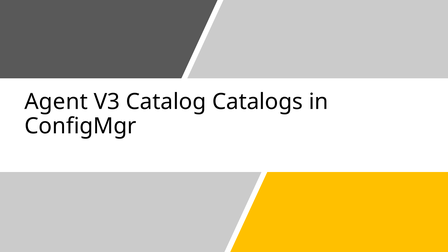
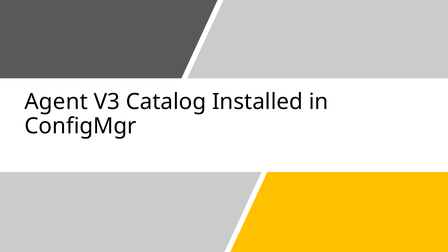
Catalogs: Catalogs -> Installed (257, 102)
